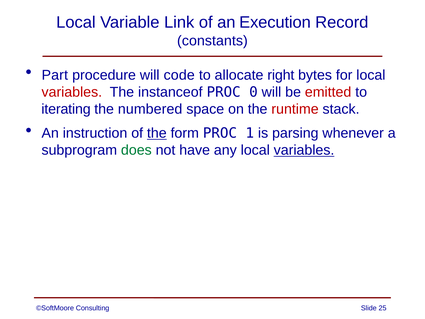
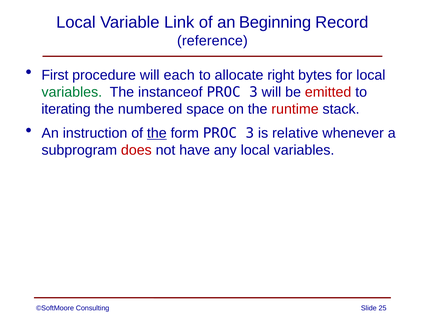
Execution: Execution -> Beginning (275, 22)
constants: constants -> reference (212, 41)
Part: Part -> First (55, 75)
code: code -> each (179, 75)
variables colour: red -> green (72, 92)
0: 0 -> 3 (253, 92)
form PROC 1: 1 -> 3 (250, 133)
parsing: parsing -> relative (295, 133)
does colour: green -> red (136, 150)
variables underline: present -> none (304, 150)
